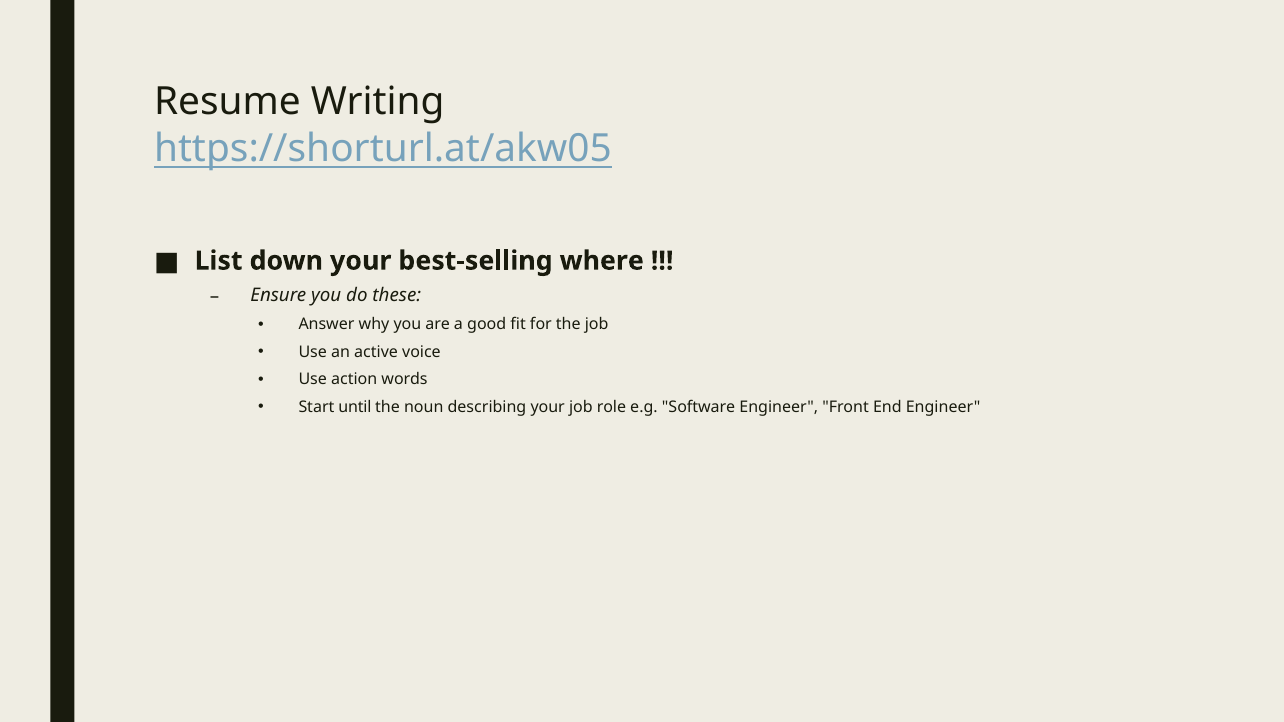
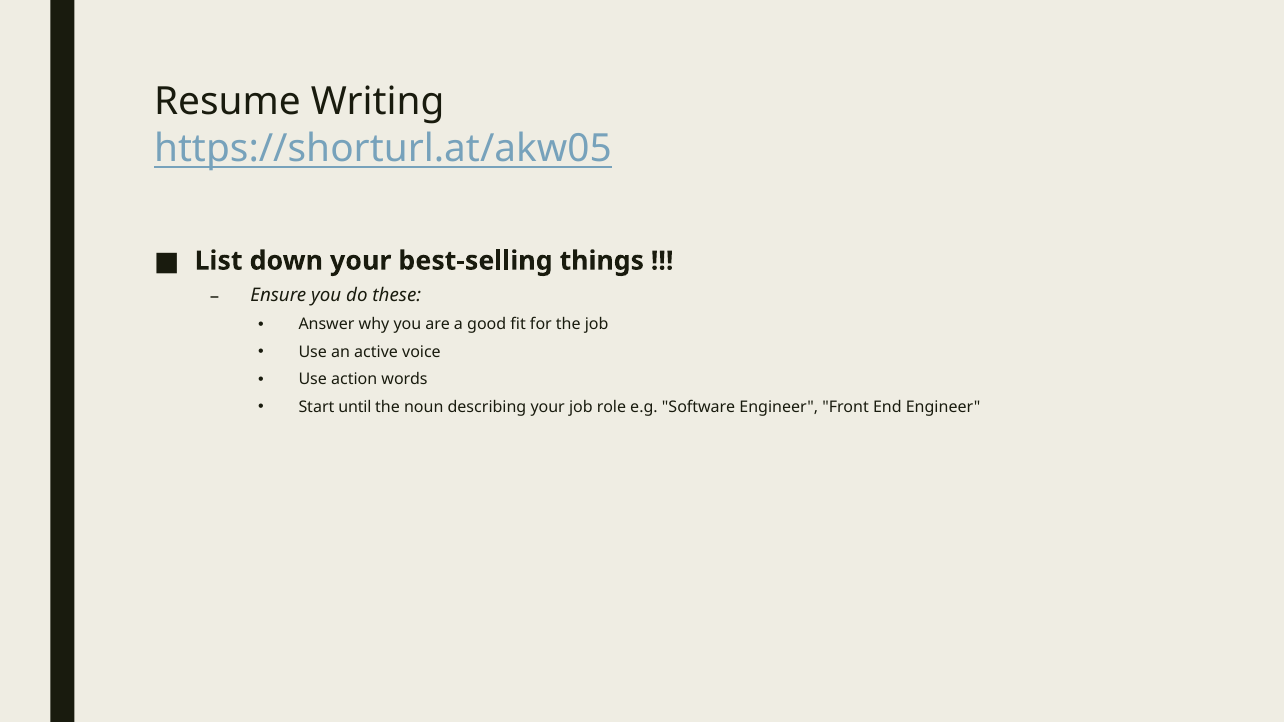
where: where -> things (602, 261)
